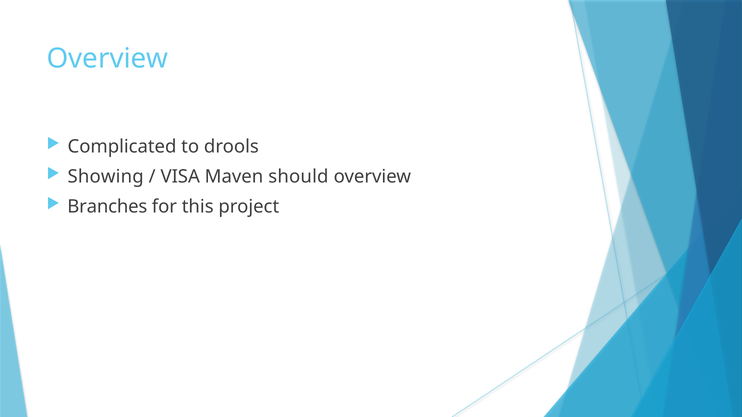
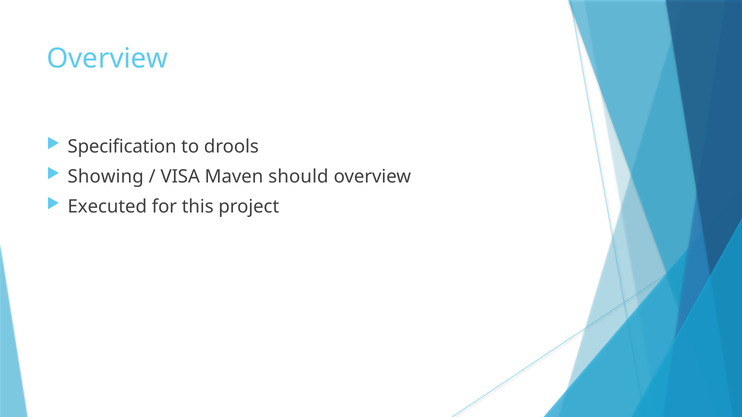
Complicated: Complicated -> Specification (122, 147)
Branches: Branches -> Executed (107, 207)
